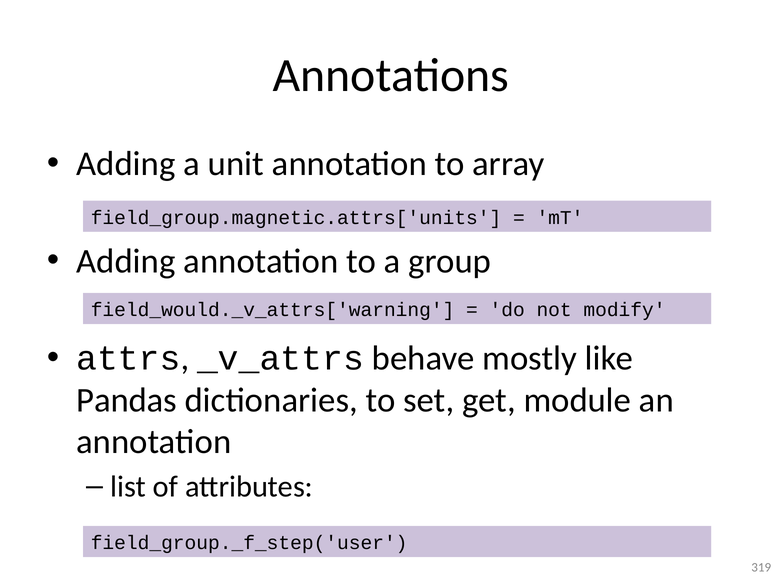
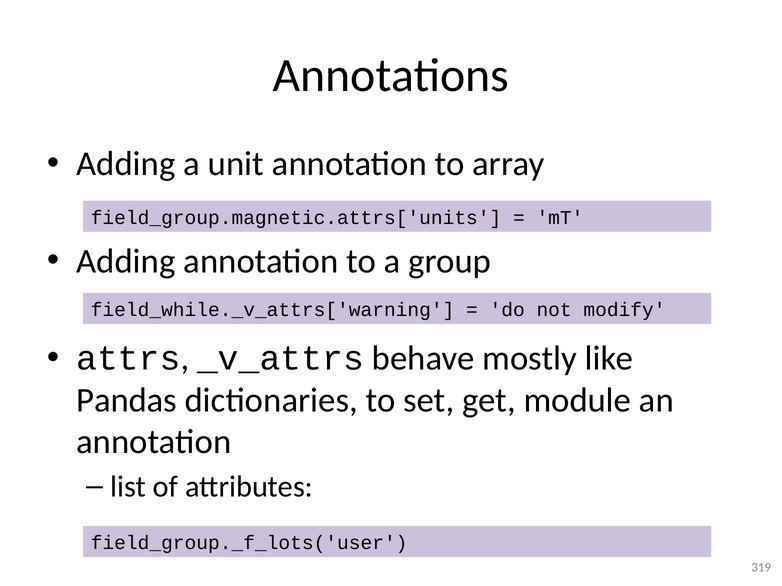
field_would._v_attrs['warning: field_would._v_attrs['warning -> field_while._v_attrs['warning (273, 310)
field_group._f_step('user: field_group._f_step('user -> field_group._f_lots('user (249, 543)
